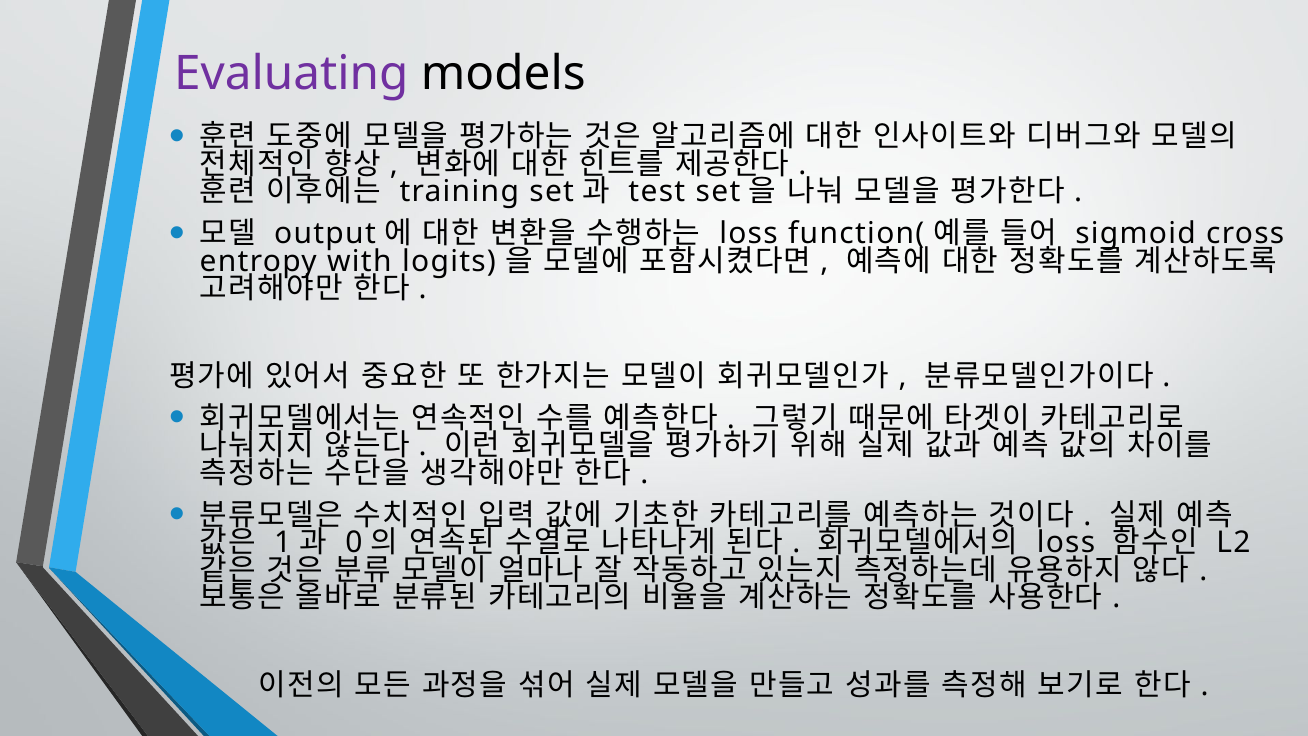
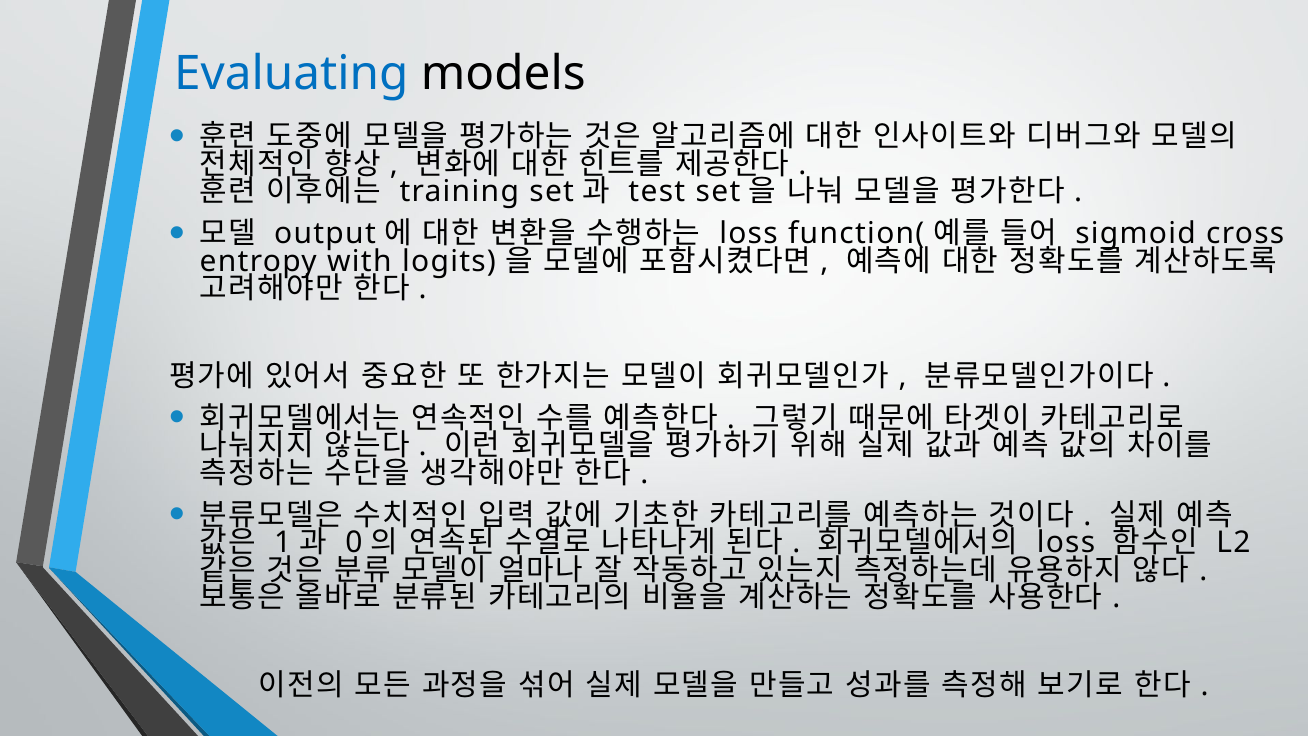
Evaluating colour: purple -> blue (291, 74)
